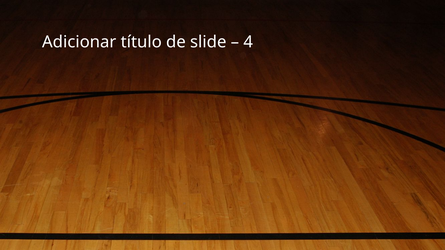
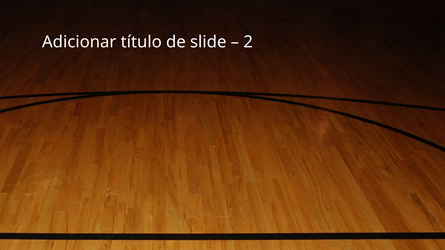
4: 4 -> 2 (248, 42)
